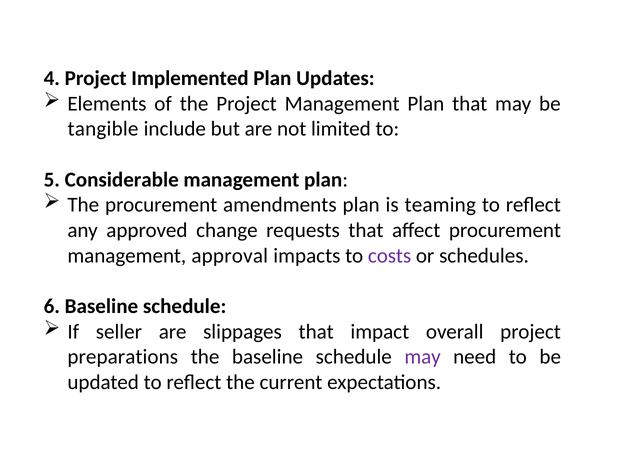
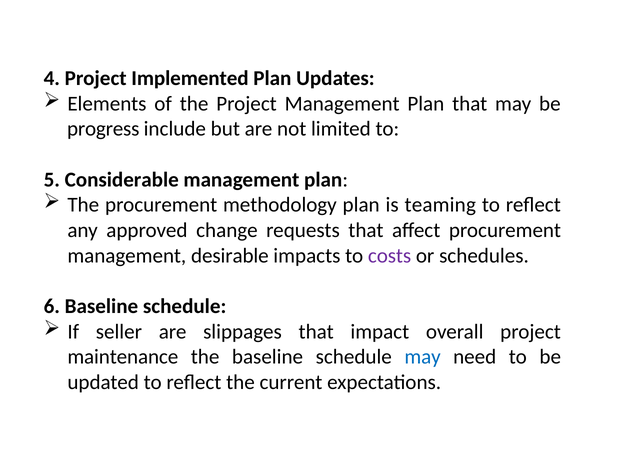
tangible: tangible -> progress (103, 129)
amendments: amendments -> methodology (280, 205)
approval: approval -> desirable (230, 255)
preparations: preparations -> maintenance (123, 357)
may colour: purple -> blue (423, 357)
